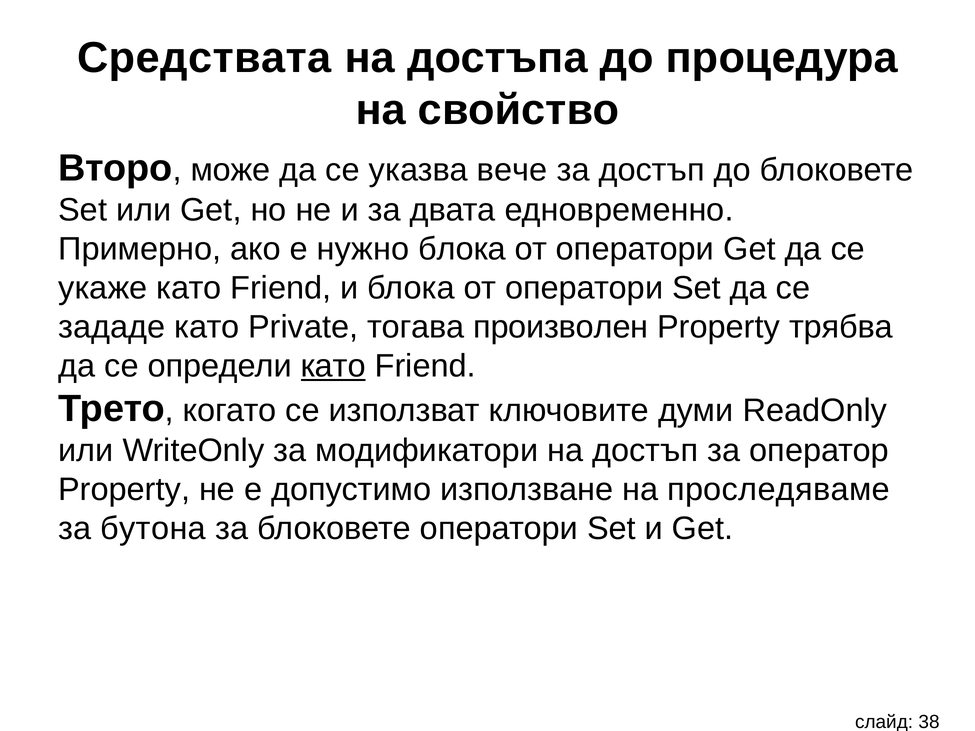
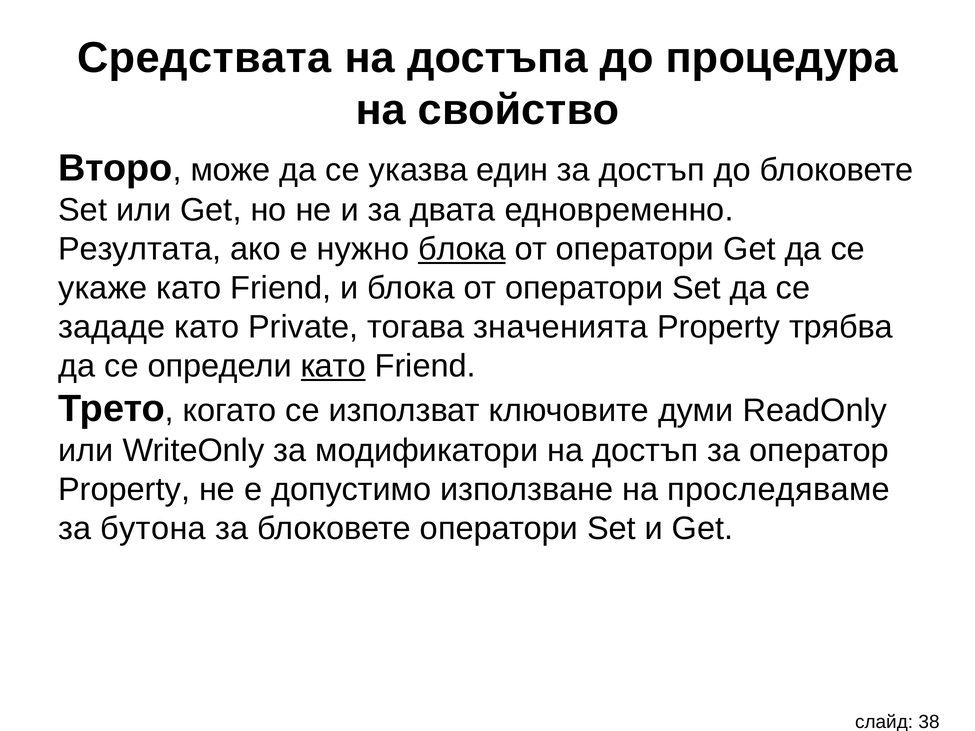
вече: вече -> един (512, 170)
Примерно: Примерно -> Резултата (140, 249)
блока underline: none -> present (462, 249)
произволен: произволен -> значенията (561, 327)
